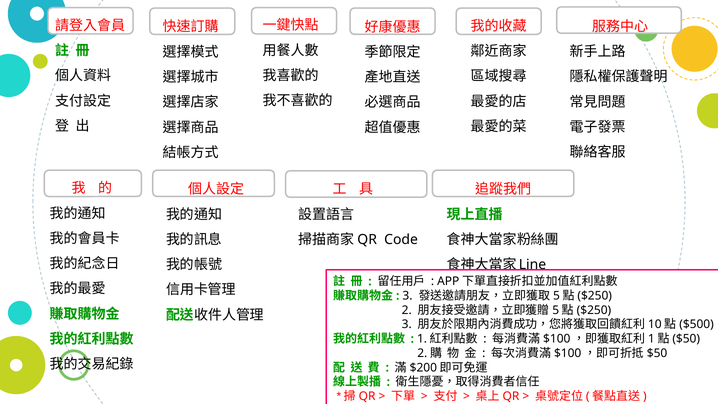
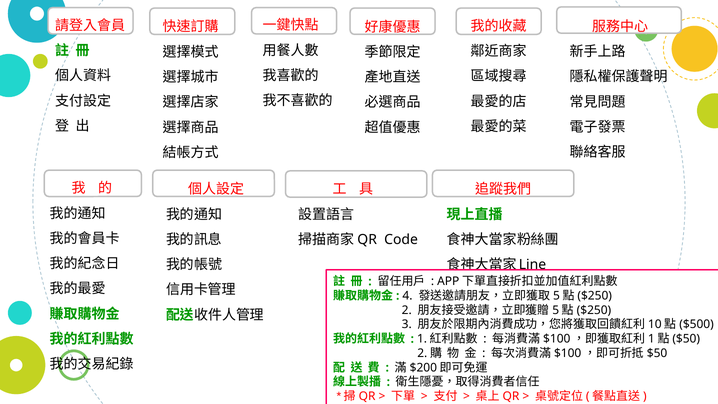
3: 3 -> 4 (407, 296)
